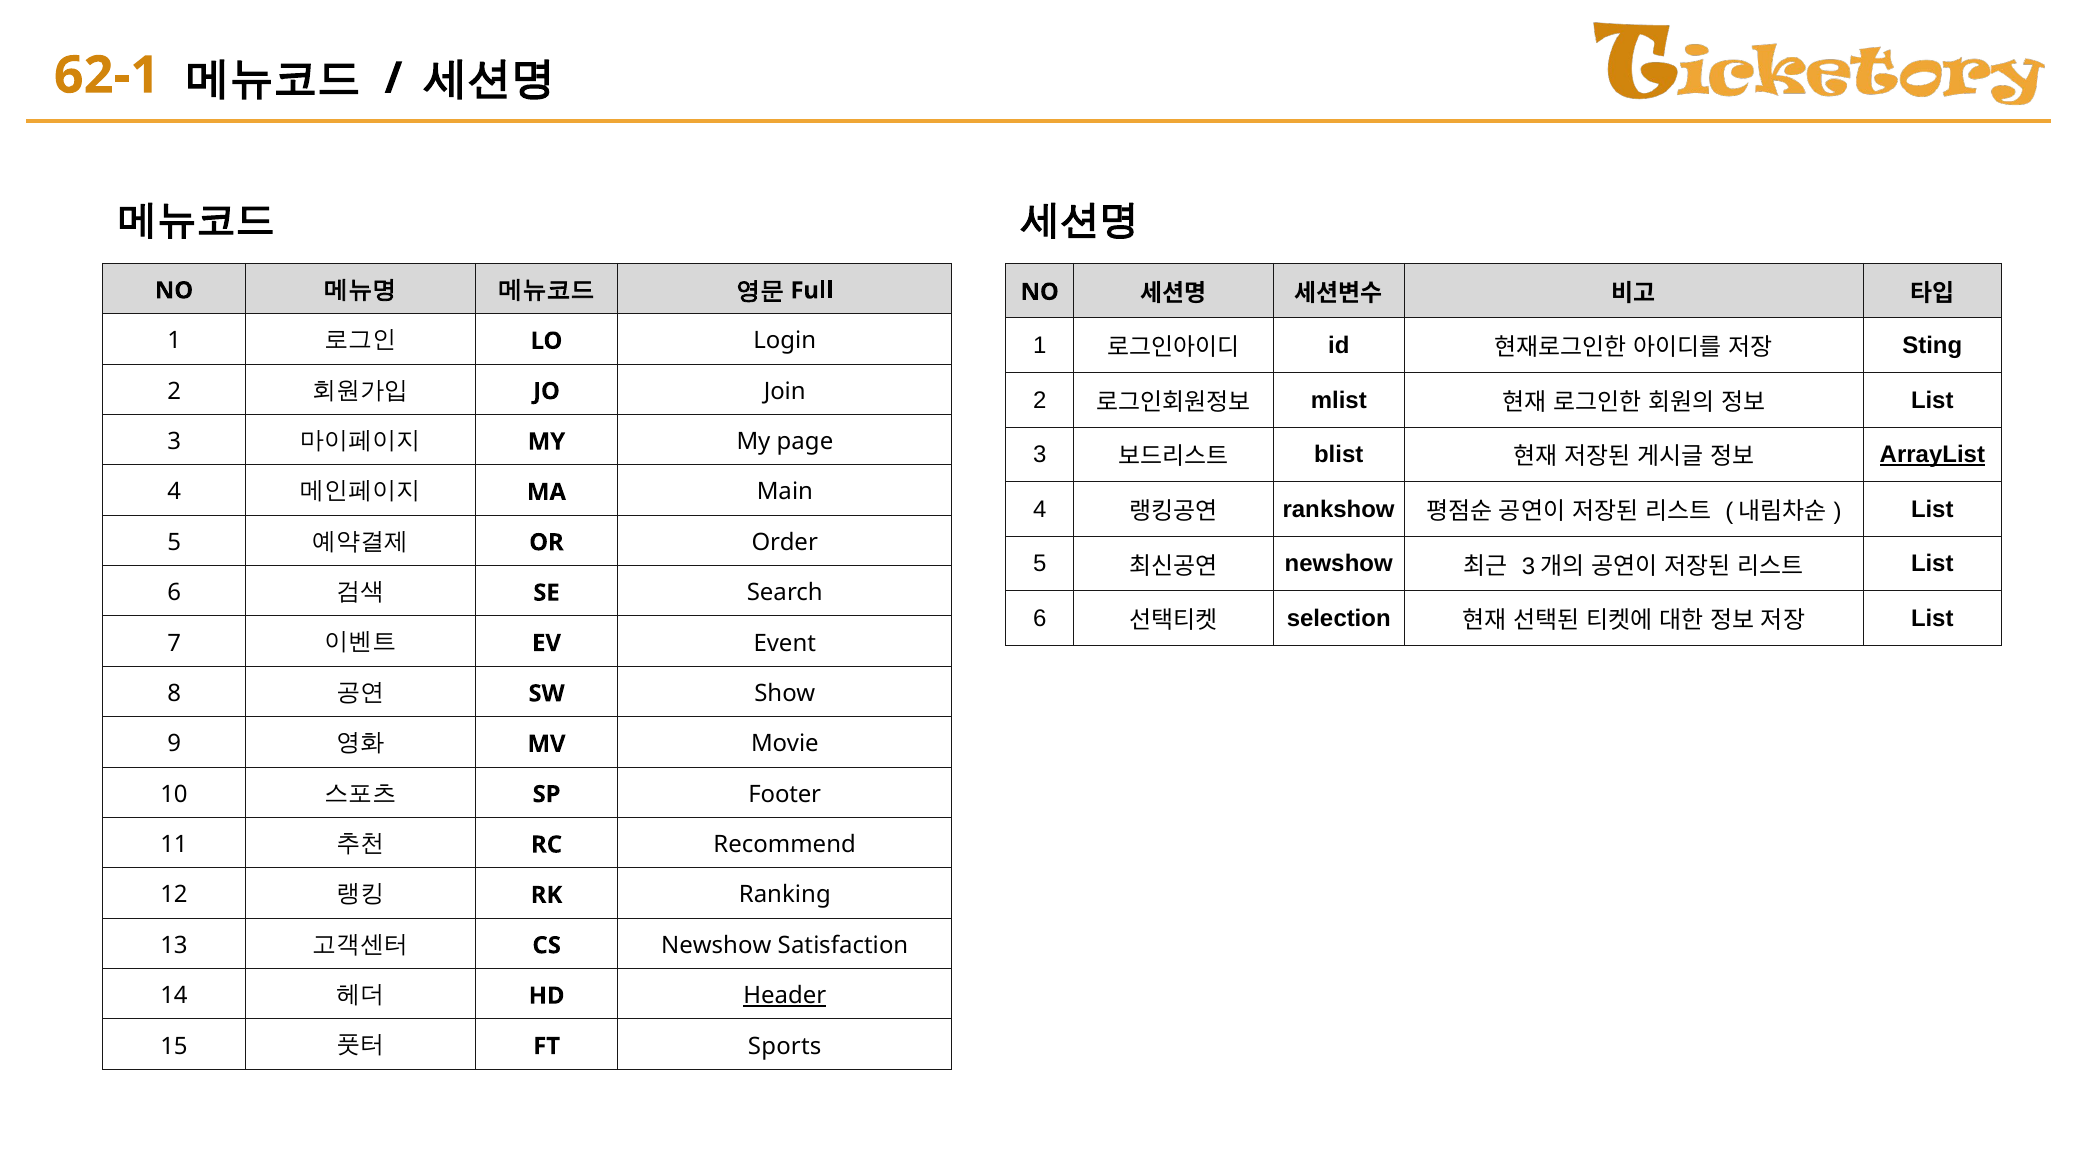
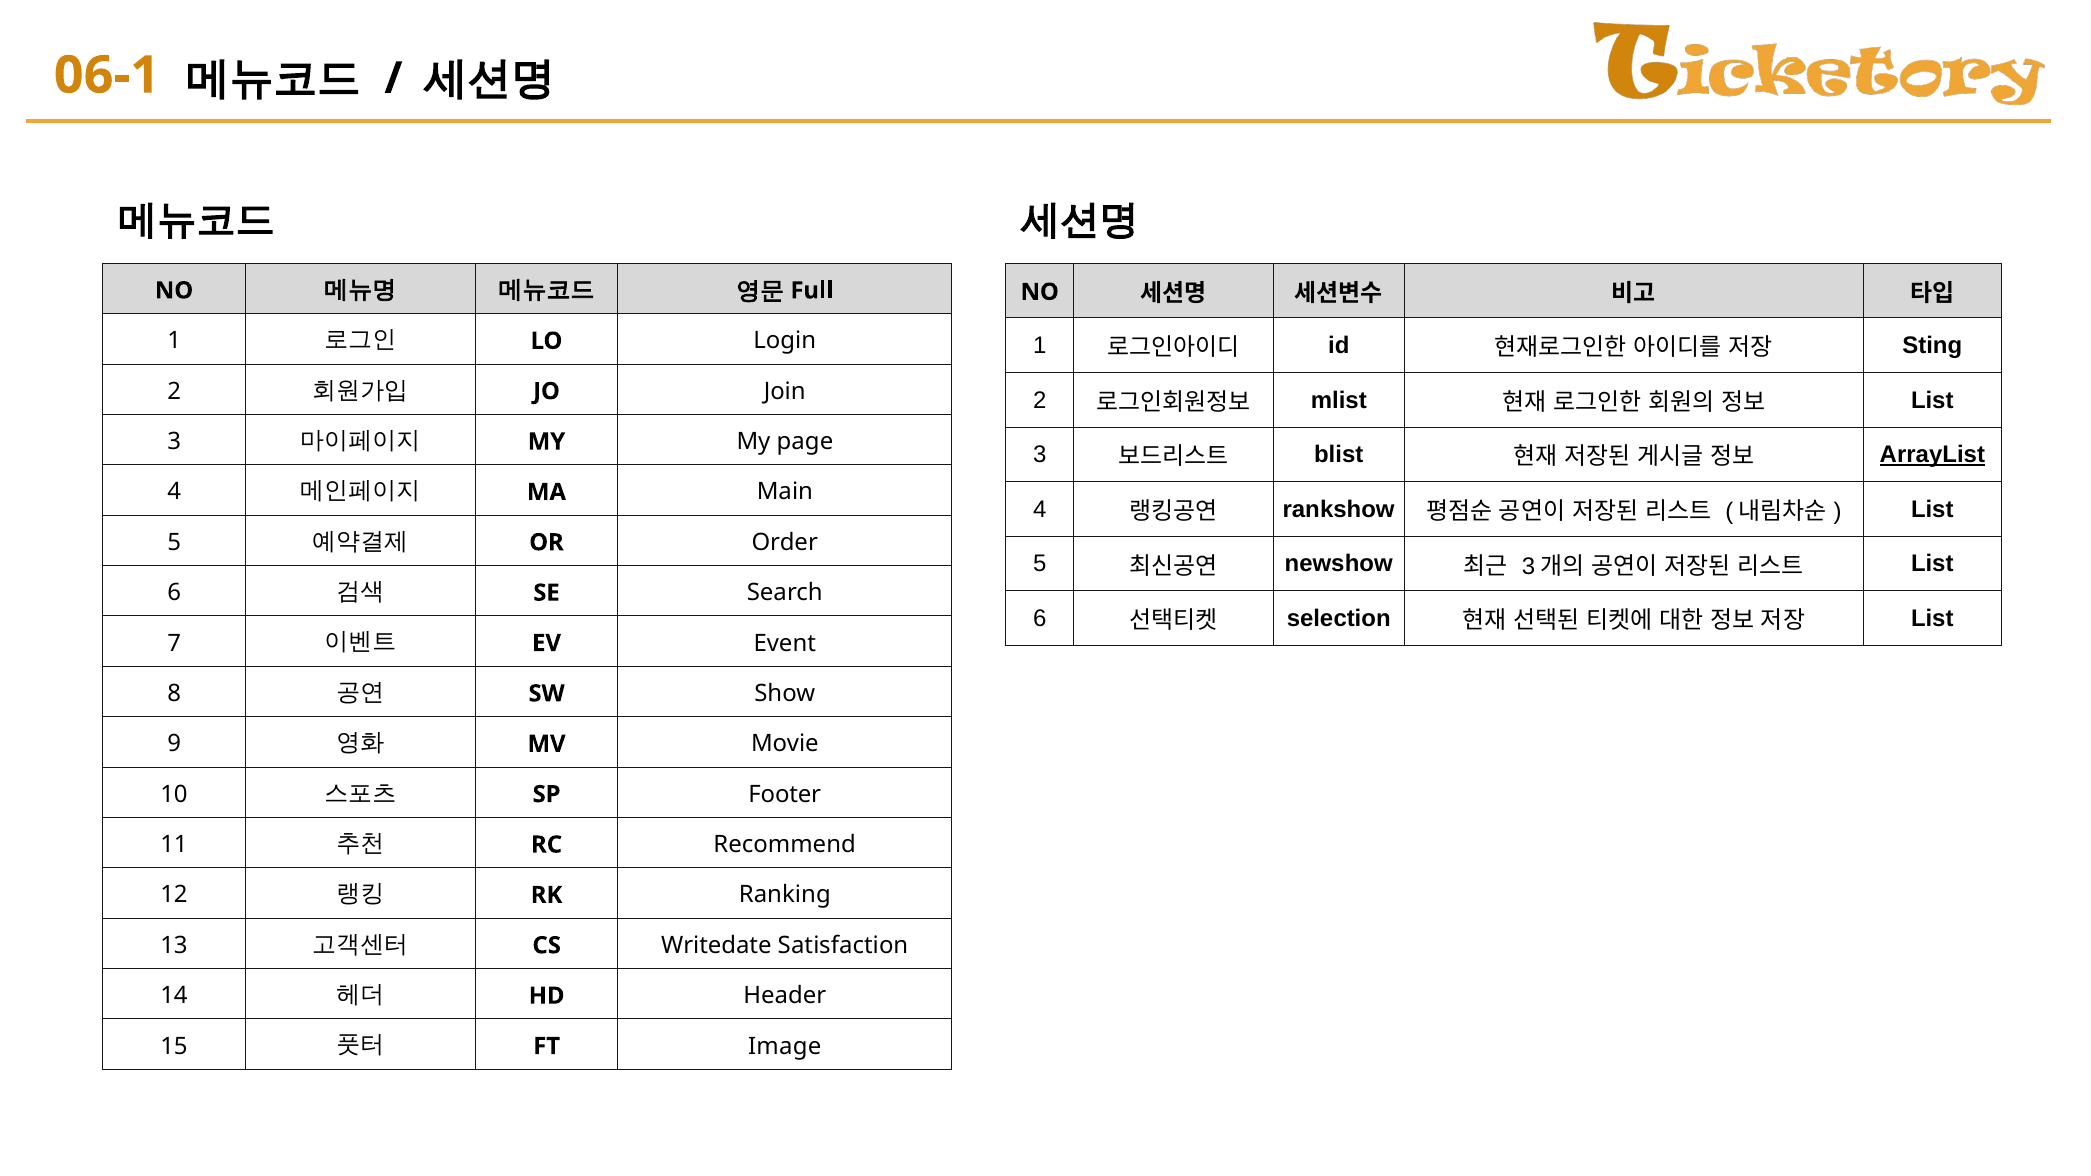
62-1: 62-1 -> 06-1 (107, 75)
CS Newshow: Newshow -> Writedate (716, 946)
Header underline: present -> none (785, 996)
Sports: Sports -> Image (785, 1046)
